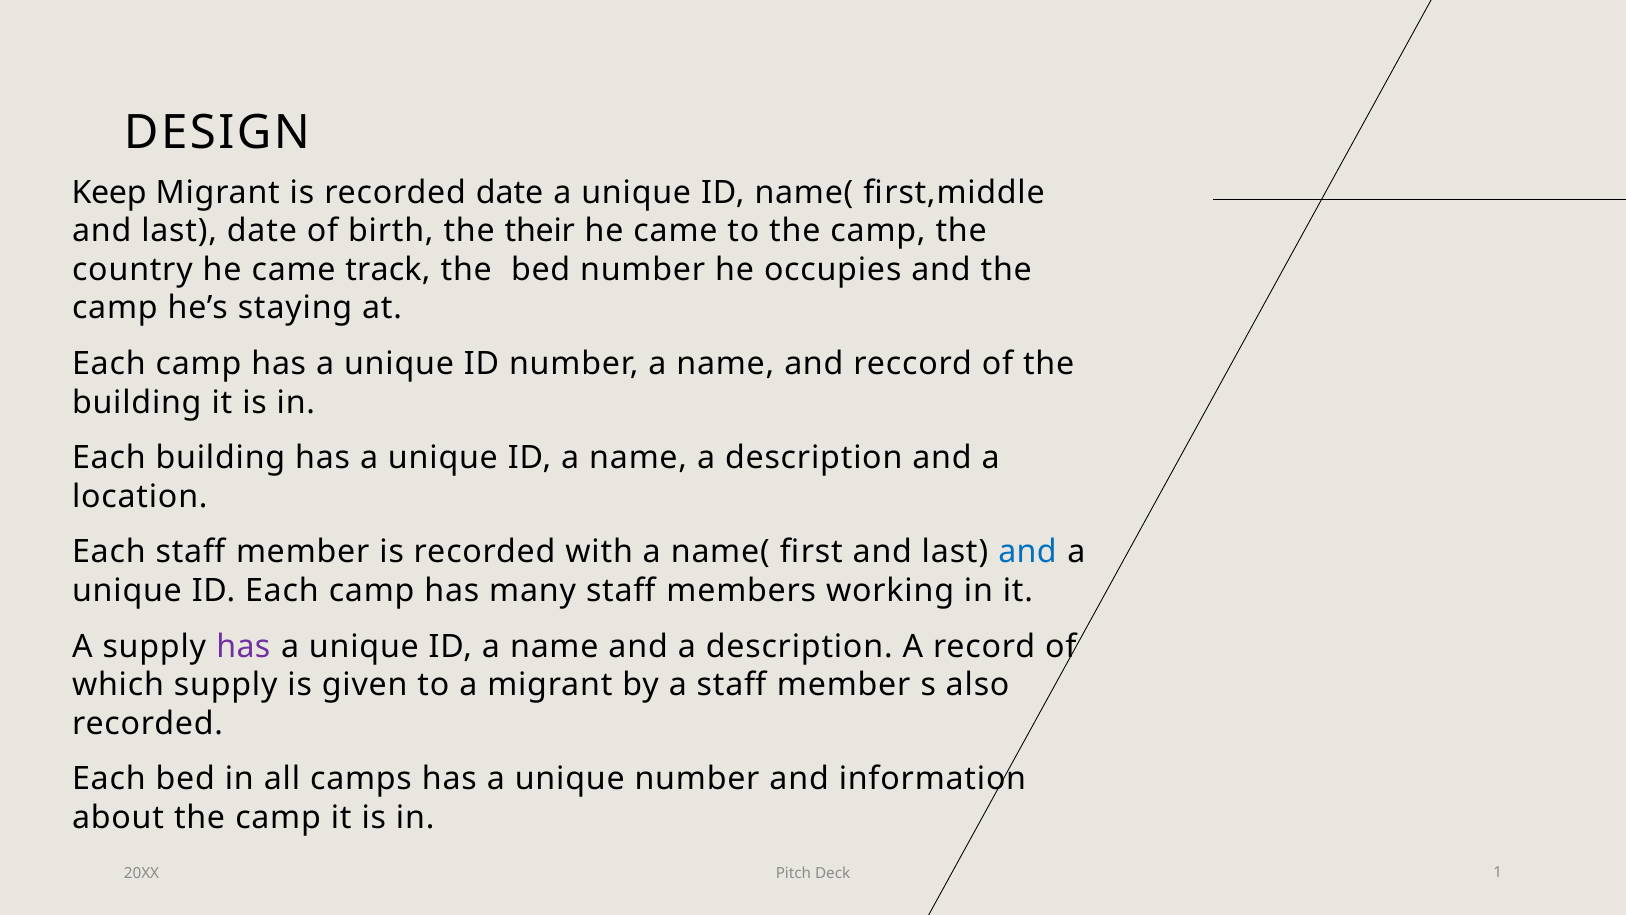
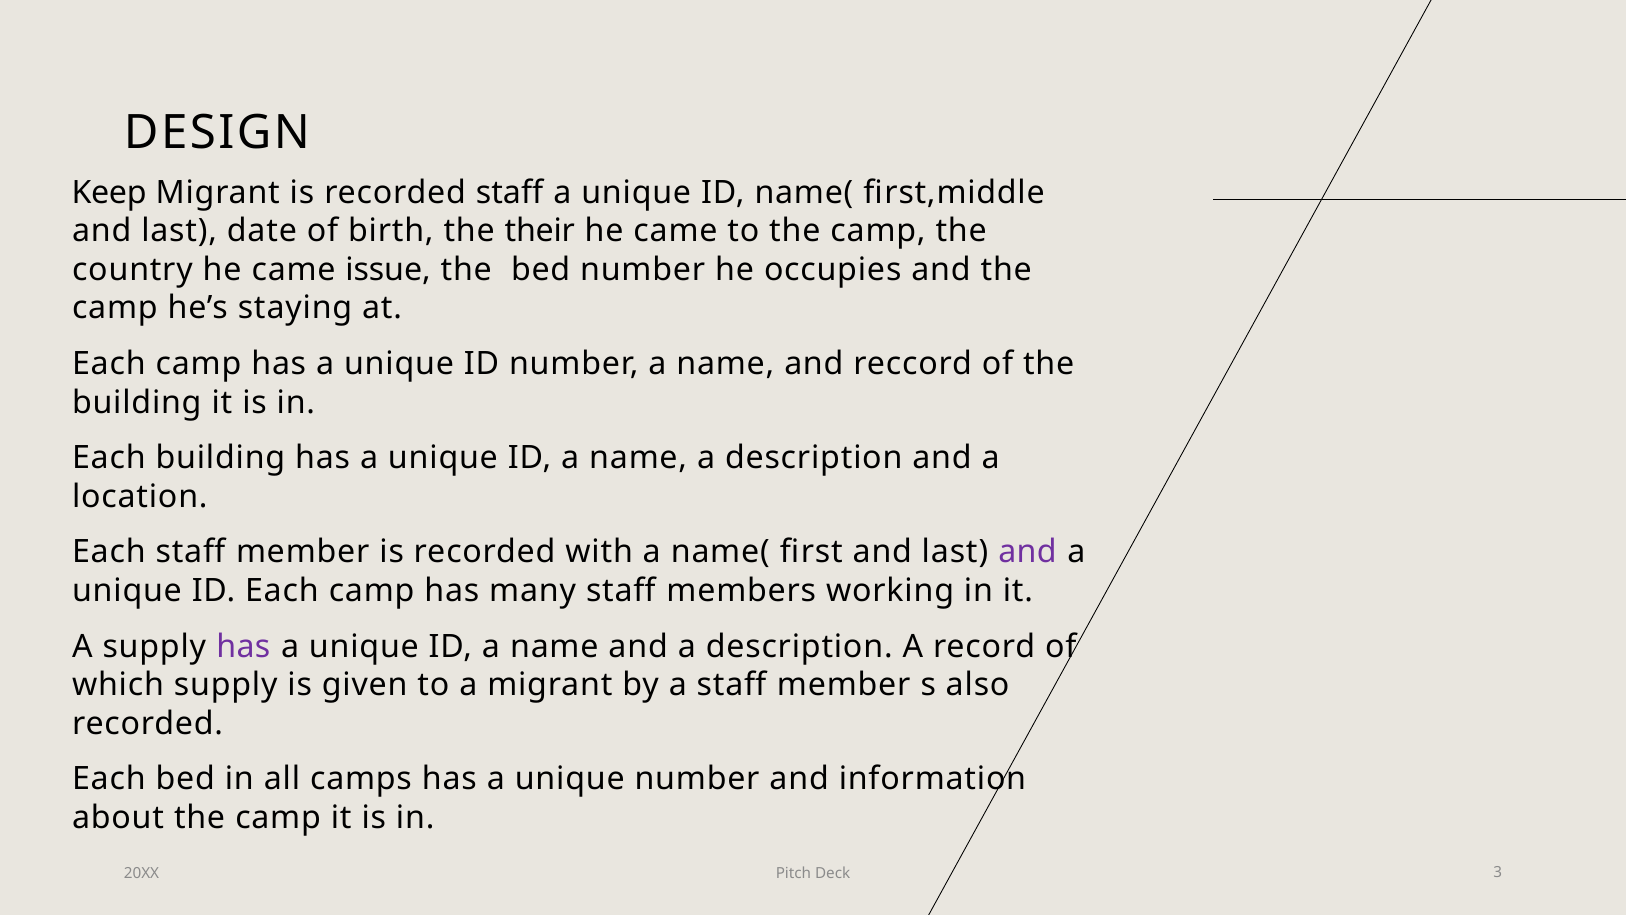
recorded date: date -> staff (510, 192)
track: track -> issue (388, 270)
and colour: blue -> purple (1028, 552)
1: 1 -> 3 (1498, 872)
